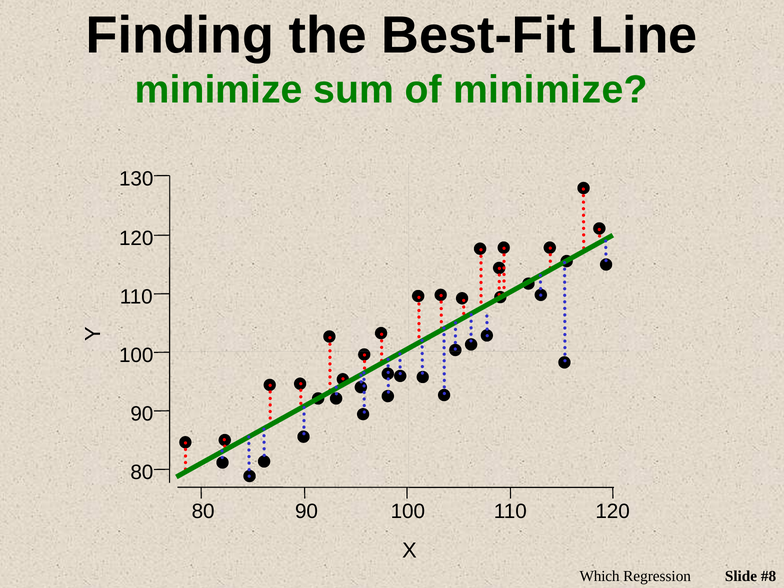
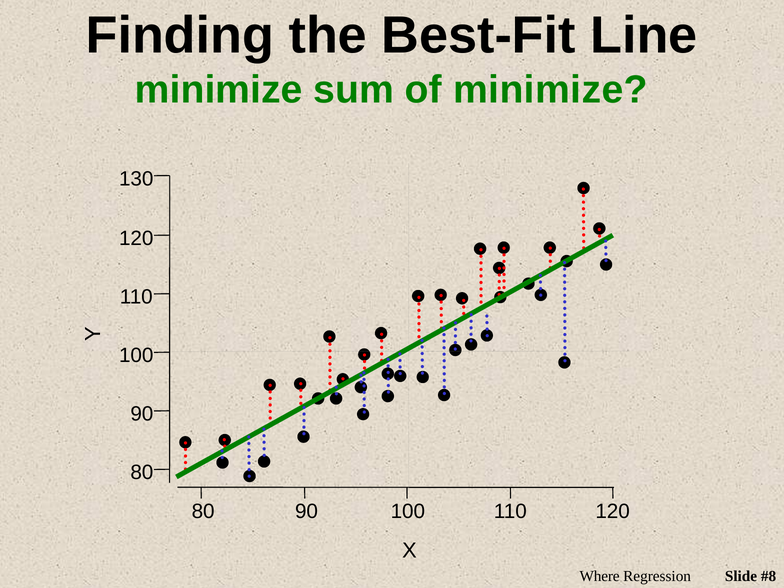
Which: Which -> Where (600, 576)
